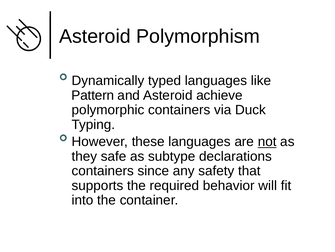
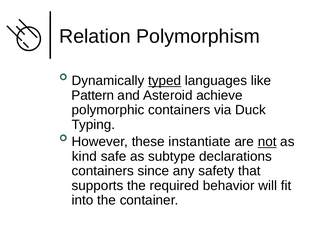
Asteroid: Asteroid -> Relation (95, 36)
typed underline: none -> present (165, 81)
these languages: languages -> instantiate (200, 141)
they: they -> kind (84, 156)
